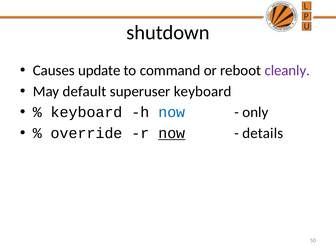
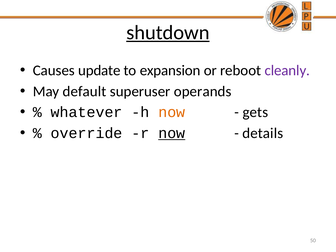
shutdown underline: none -> present (168, 33)
command: command -> expansion (170, 70)
superuser keyboard: keyboard -> operands (203, 91)
keyboard: keyboard -> whatever (87, 112)
now colour: blue -> orange (172, 112)
only: only -> gets (255, 112)
